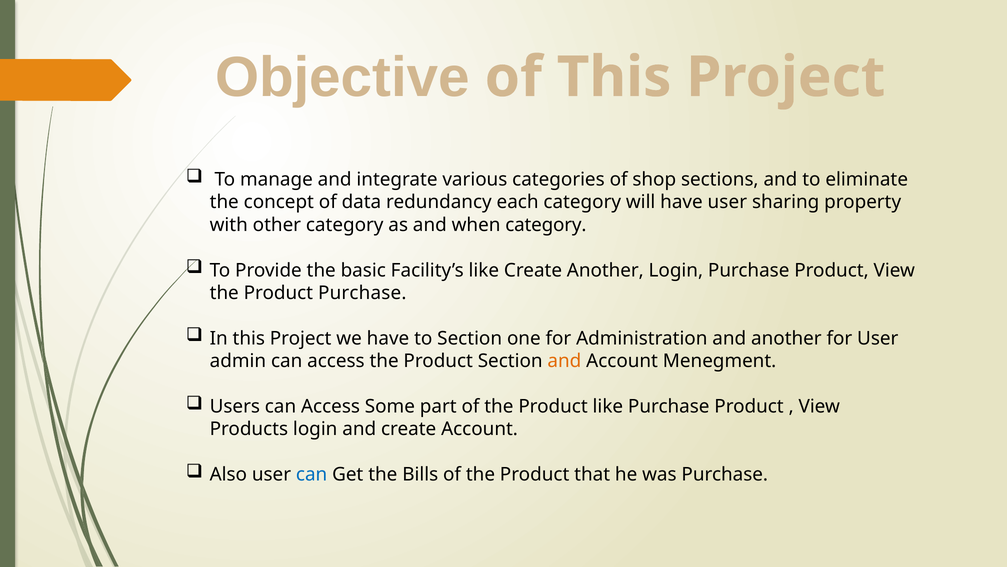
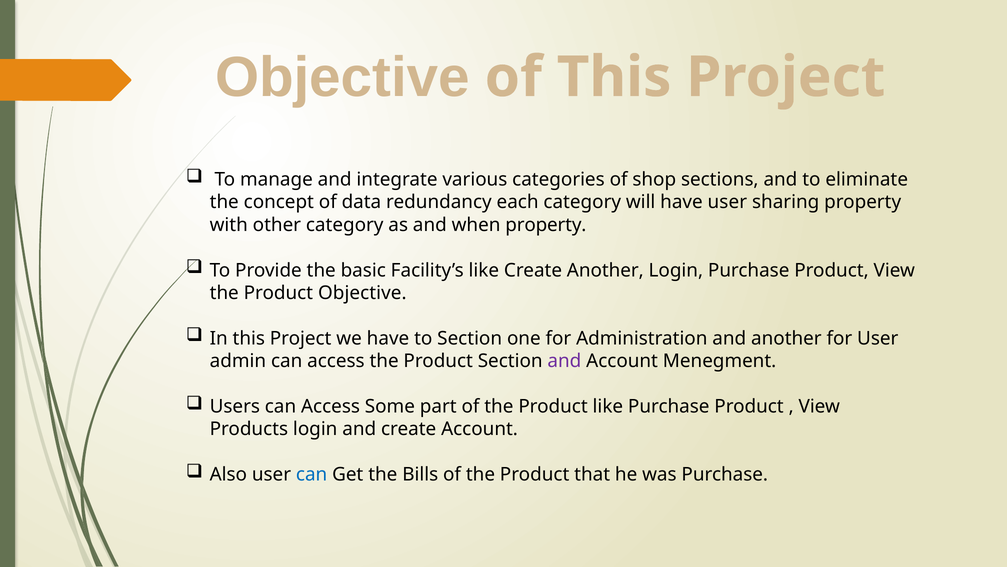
when category: category -> property (546, 225)
Product Purchase: Purchase -> Objective (362, 293)
and colour: orange -> purple (564, 361)
